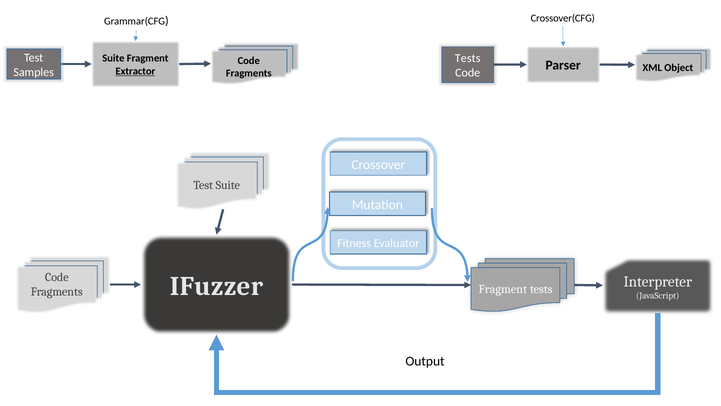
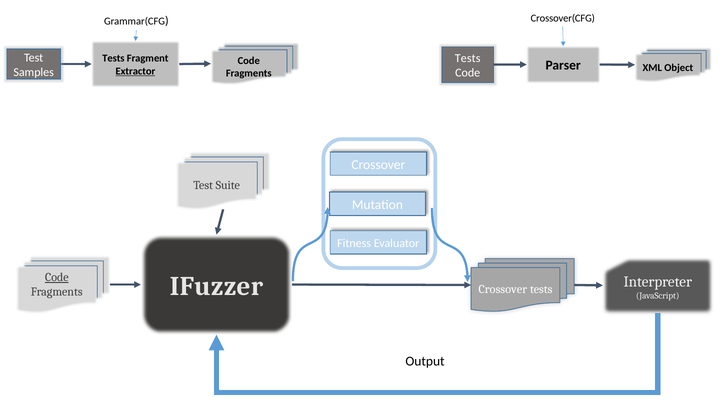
Suite: Suite -> Tests (113, 58)
Code underline: none -> present (57, 277)
Fragment: Fragment -> Crossover (503, 289)
